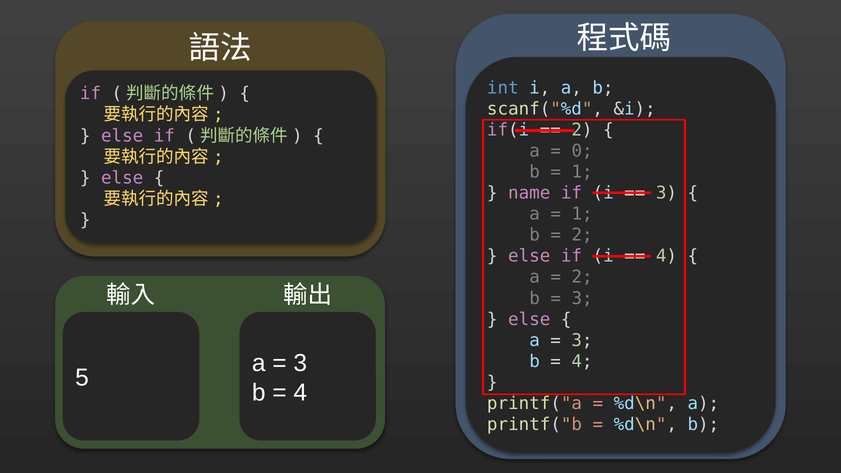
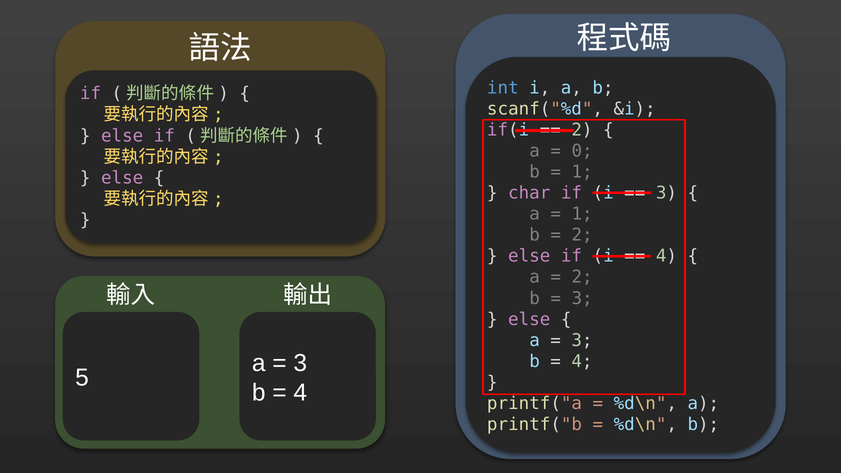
name: name -> char (529, 193)
